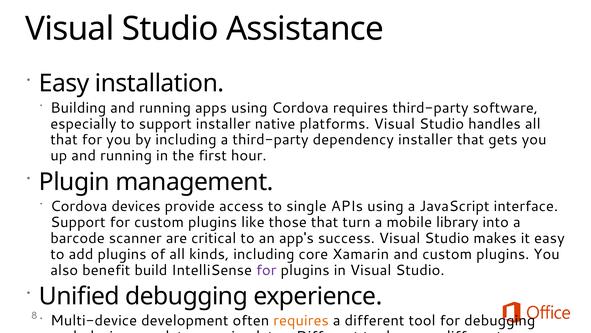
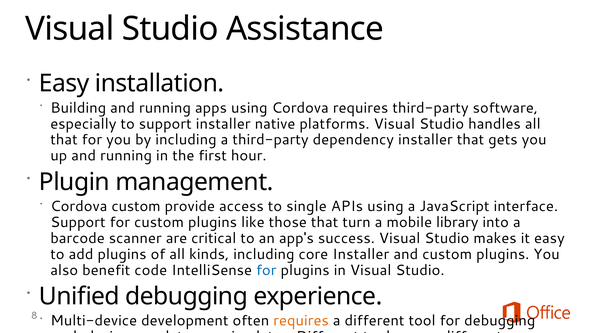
Cordova devices: devices -> custom (136, 206)
core Xamarin: Xamarin -> Installer (361, 254)
benefit build: build -> code (151, 270)
for colour: purple -> blue (266, 270)
